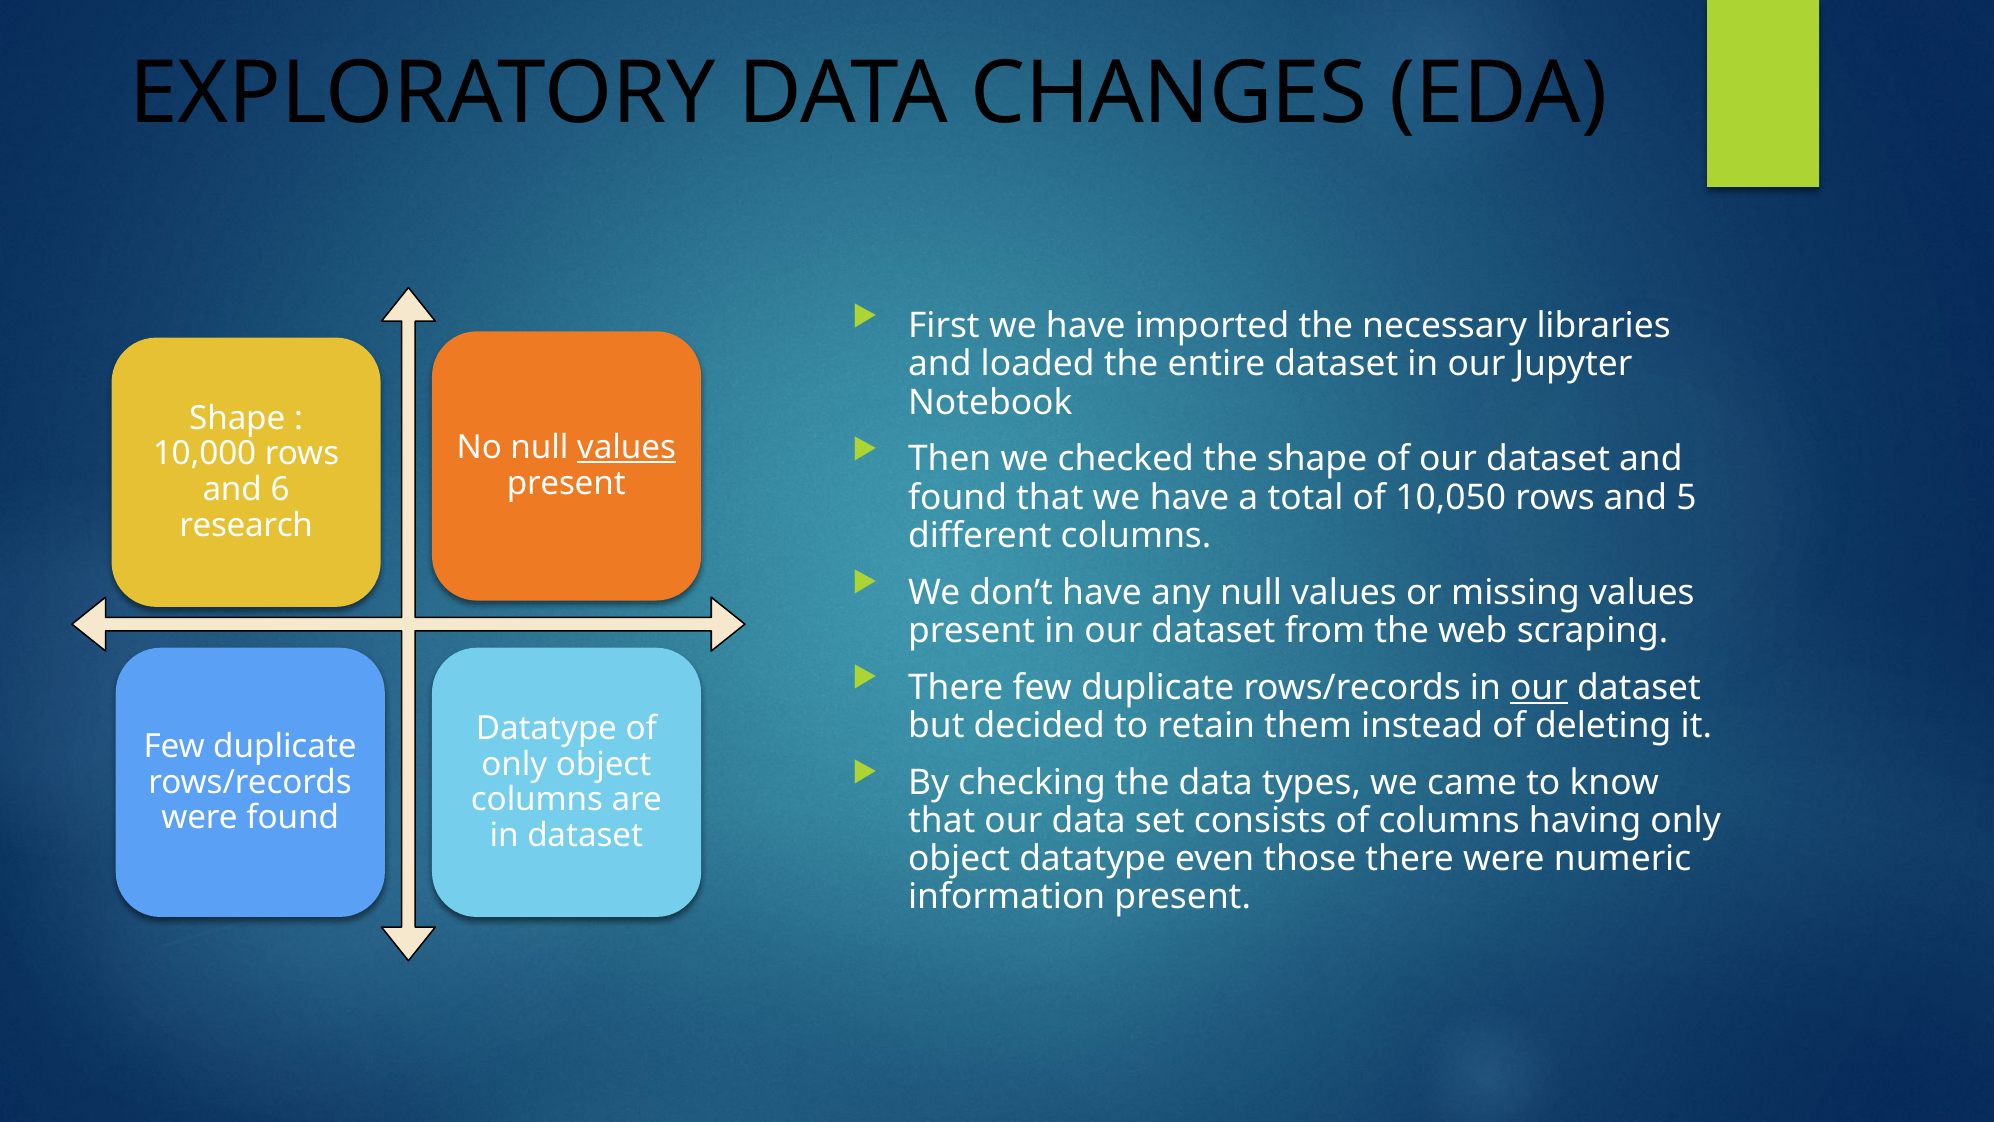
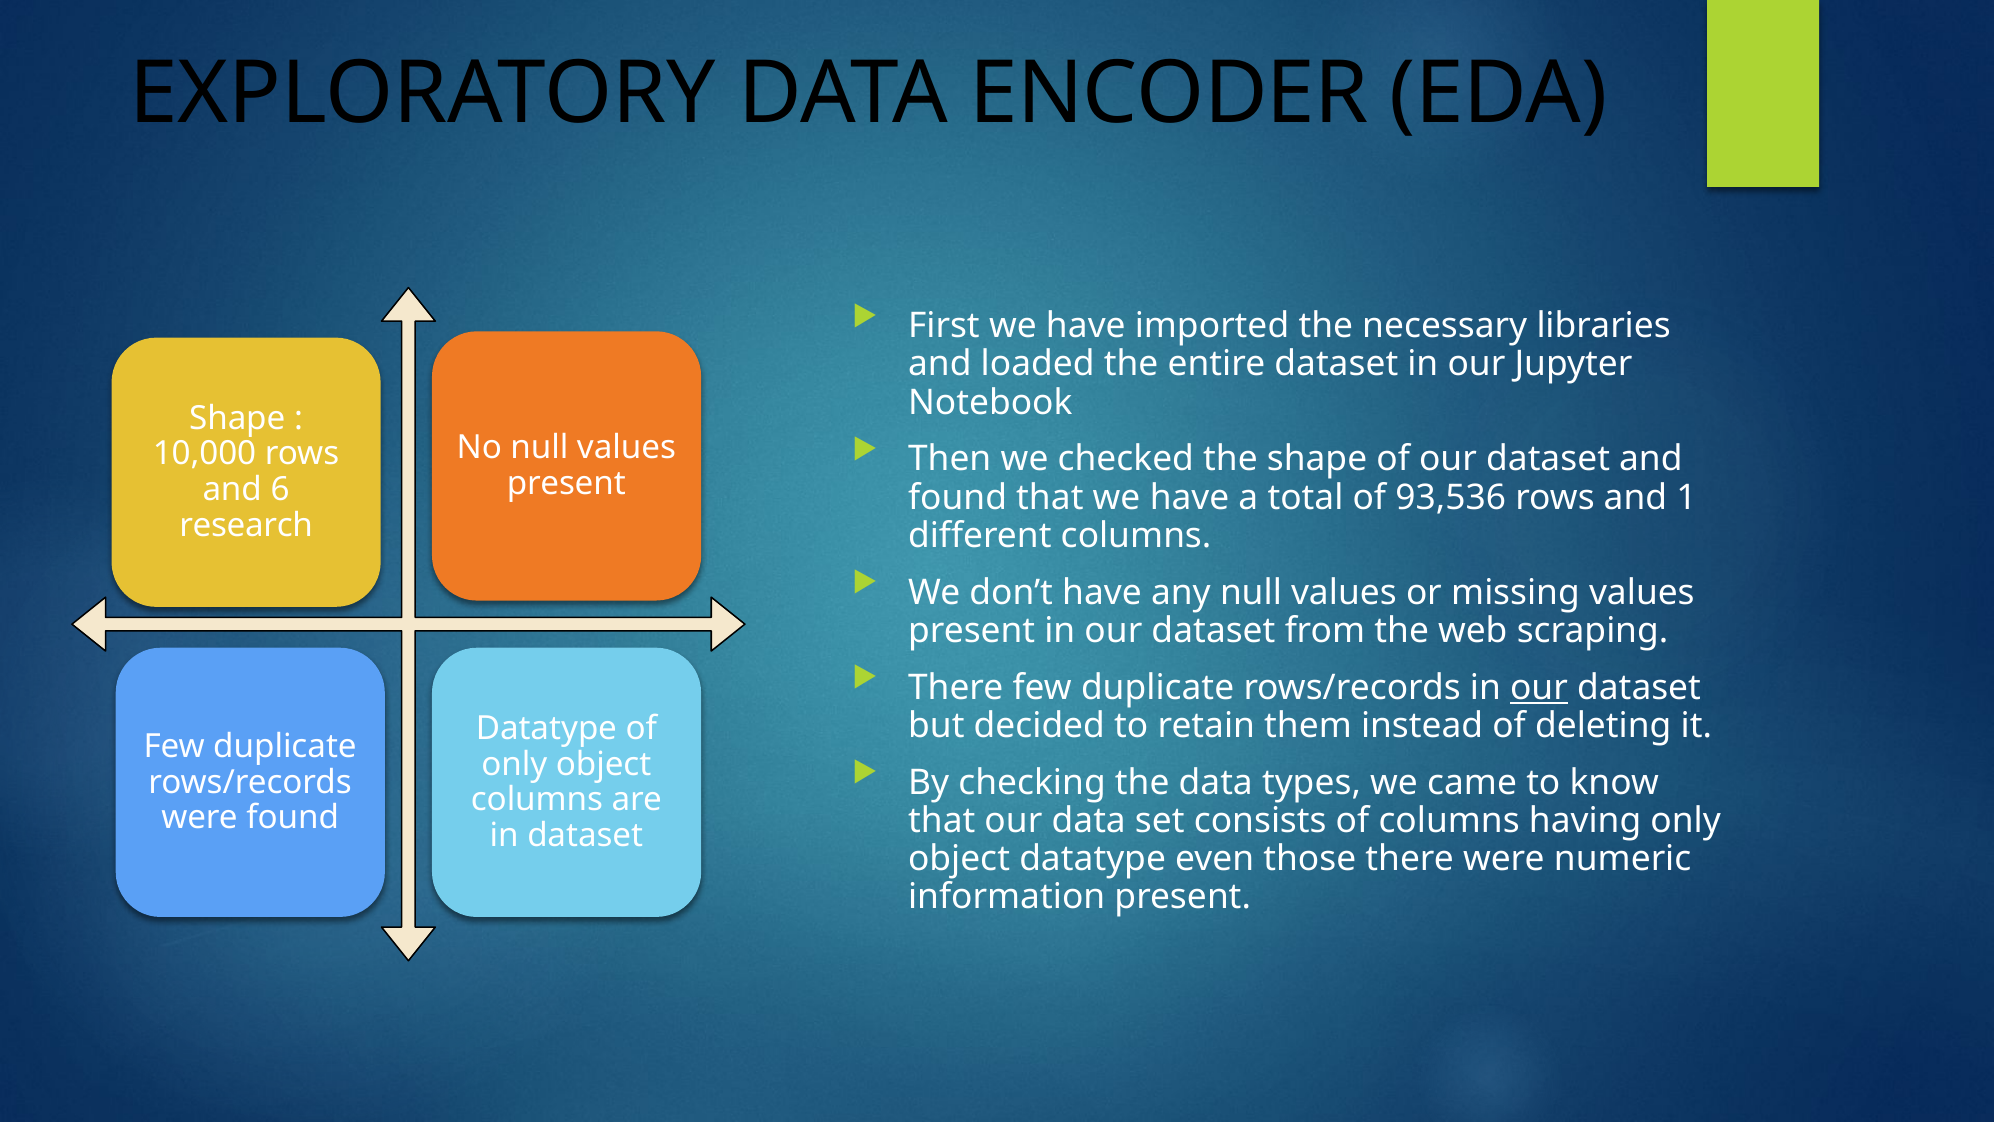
CHANGES: CHANGES -> ENCODER (1169, 94)
values underline: present -> none (626, 448)
10,050: 10,050 -> 93,536 (1451, 497)
5: 5 -> 1 (1687, 497)
